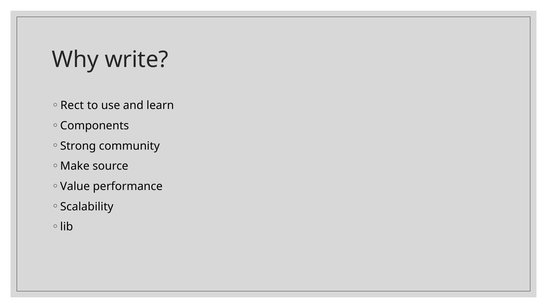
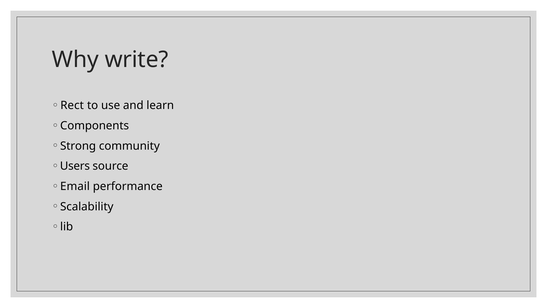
Make: Make -> Users (75, 166)
Value: Value -> Email (75, 186)
